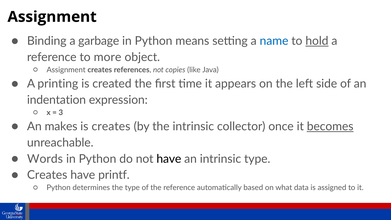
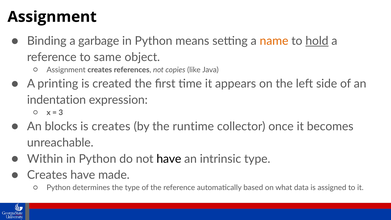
name colour: blue -> orange (274, 41)
more: more -> same (108, 57)
makes: makes -> blocks (61, 126)
the intrinsic: intrinsic -> runtime (193, 126)
becomes underline: present -> none (330, 126)
Words: Words -> Within (45, 159)
printf: printf -> made (114, 175)
